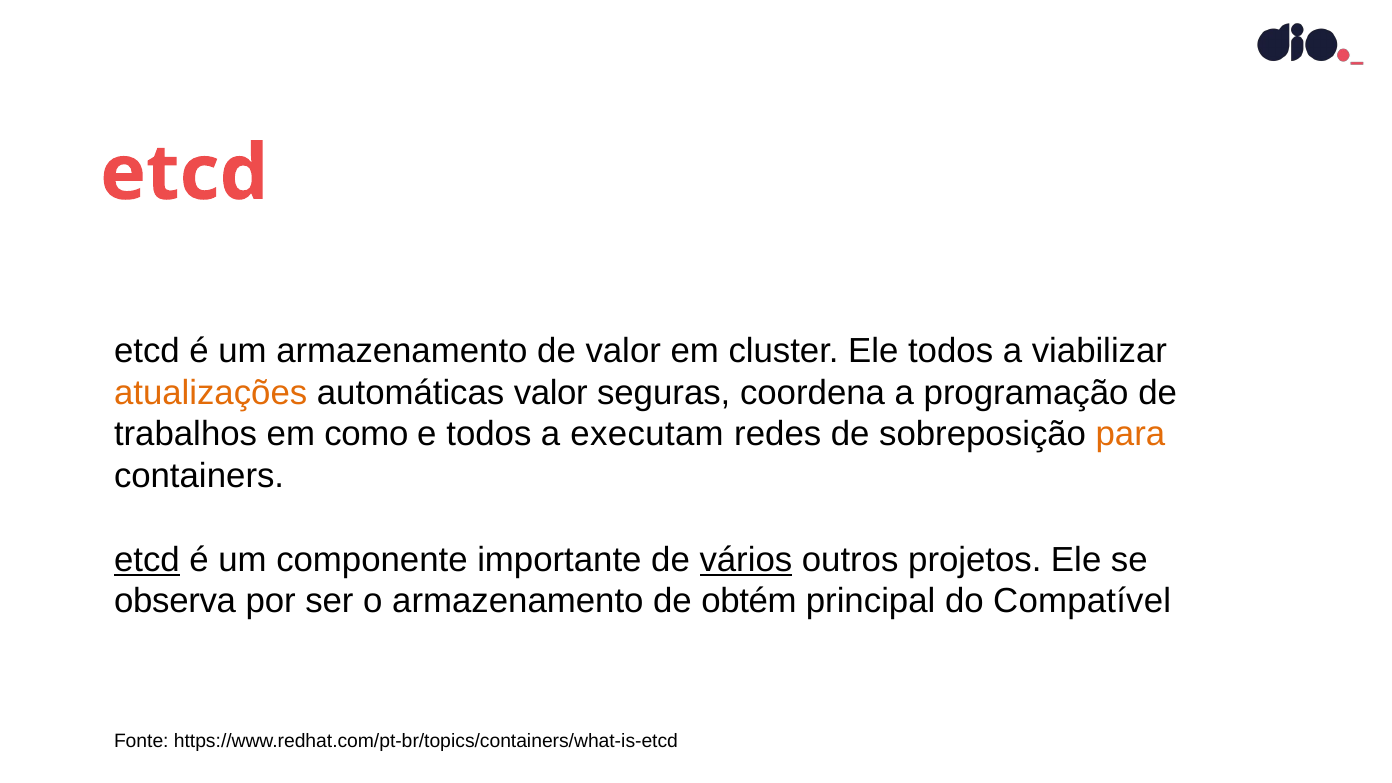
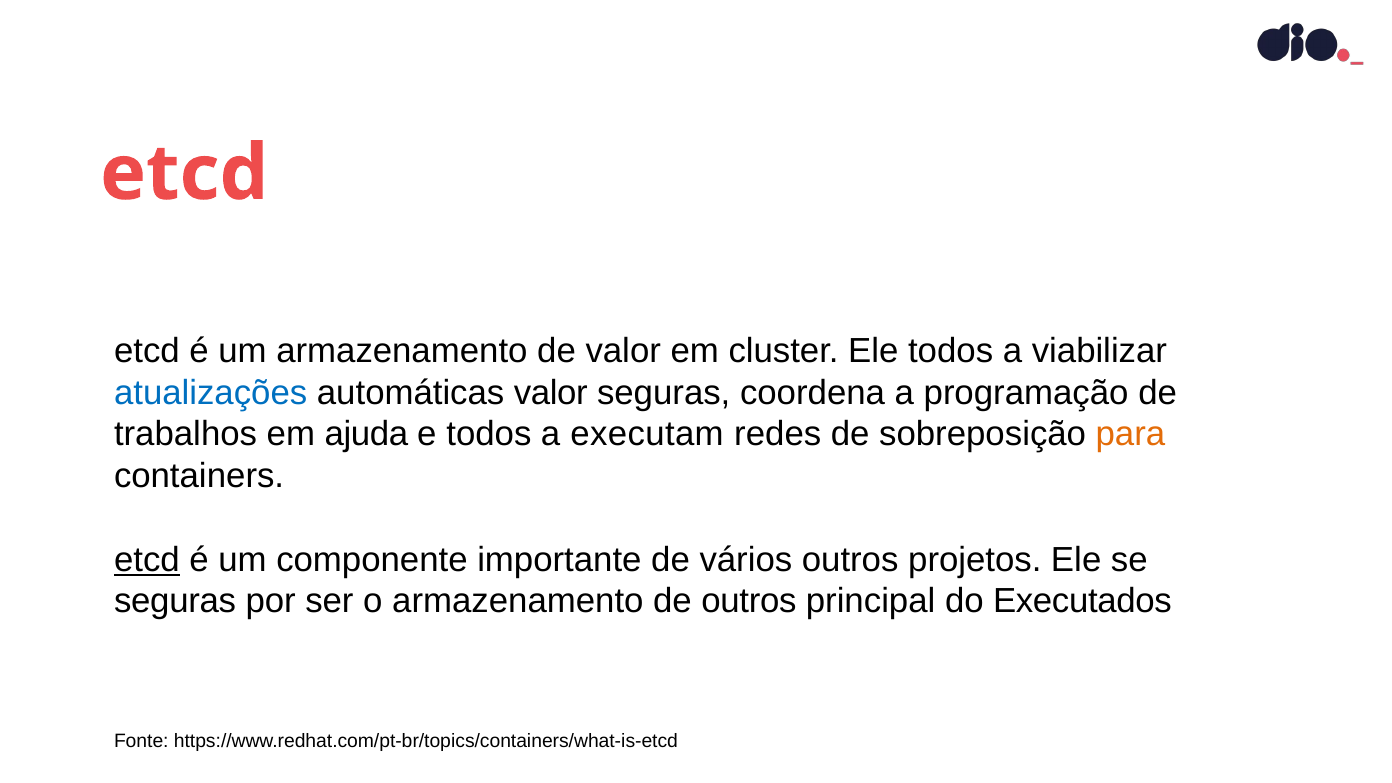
atualizações colour: orange -> blue (211, 393)
como: como -> ajuda (366, 434)
vários underline: present -> none (746, 560)
observa: observa -> seguras (175, 601)
de obtém: obtém -> outros (749, 601)
Compatível: Compatível -> Executados (1082, 601)
